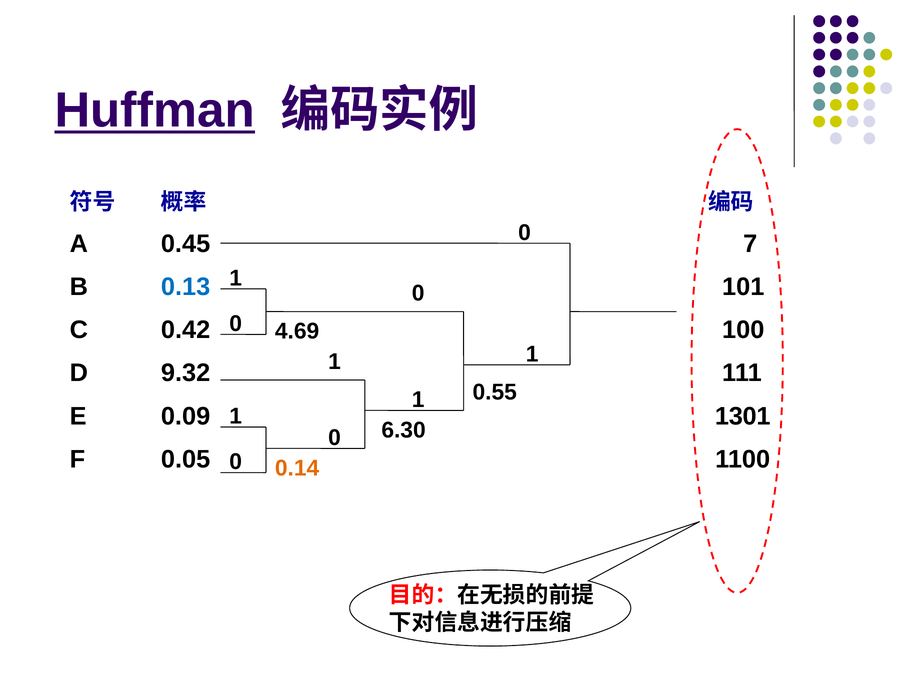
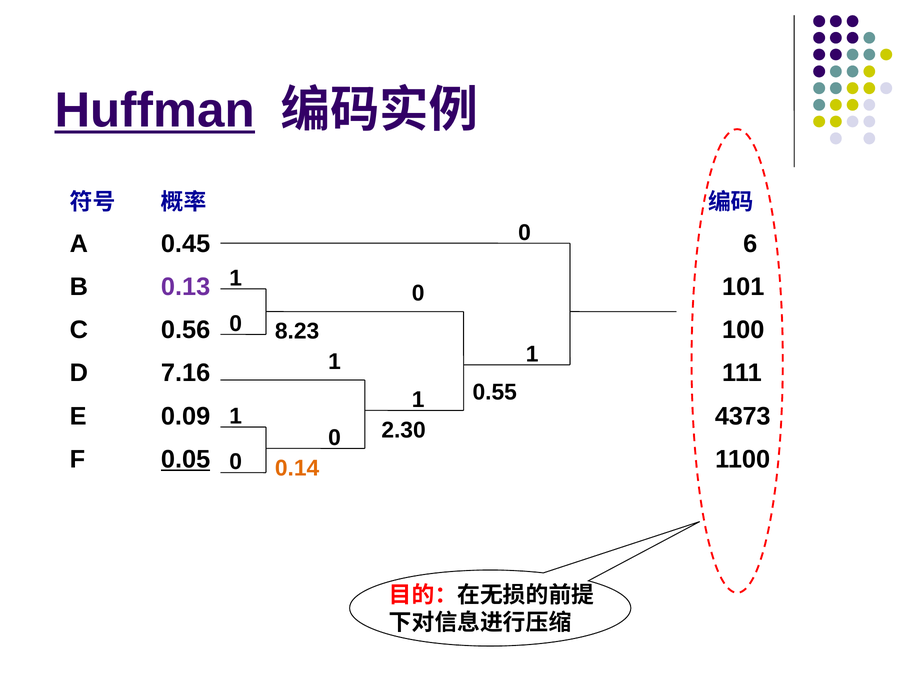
7: 7 -> 6 (750, 244)
0.13 colour: blue -> purple (186, 287)
4.69: 4.69 -> 8.23 (297, 331)
0.42: 0.42 -> 0.56 (186, 330)
9.32: 9.32 -> 7.16 (186, 373)
1301: 1301 -> 4373 (743, 416)
6.30: 6.30 -> 2.30 (404, 430)
0.05 underline: none -> present (186, 459)
